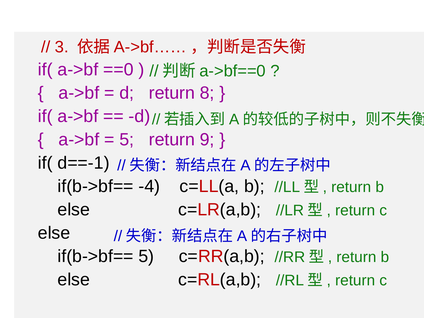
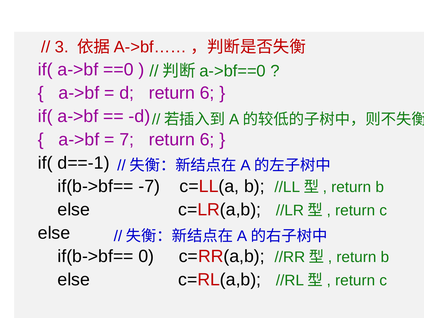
d return 8: 8 -> 6 (207, 93)
5: 5 -> 7 (127, 140)
9: 9 -> 6 (207, 140)
-4: -4 -> -7 (149, 186)
if(b->bf== 5: 5 -> 0 (146, 256)
